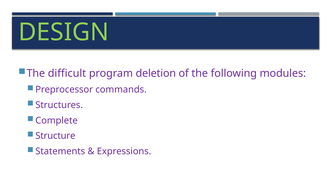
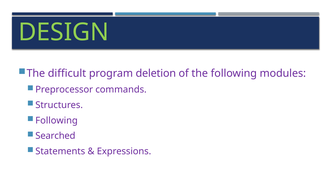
Complete: Complete -> Following (57, 121)
Structure: Structure -> Searched (55, 136)
